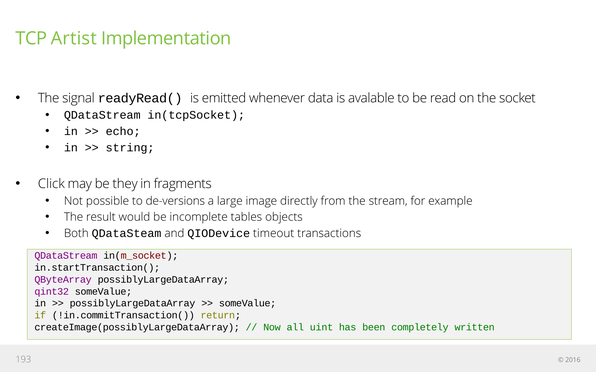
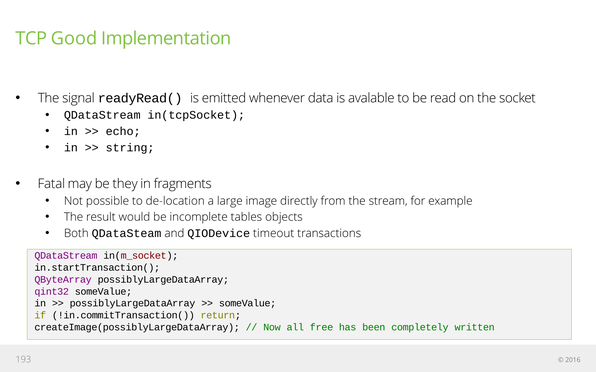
Artist: Artist -> Good (74, 39)
Click: Click -> Fatal (51, 184)
de-versions: de-versions -> de-location (175, 201)
uint: uint -> free (322, 328)
